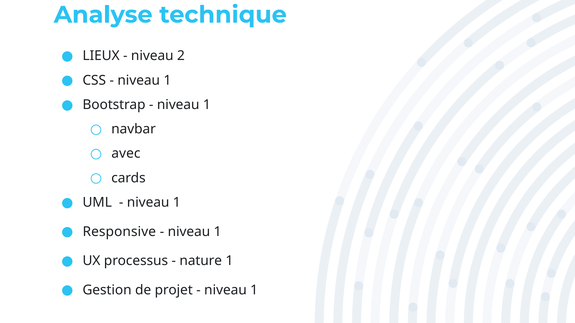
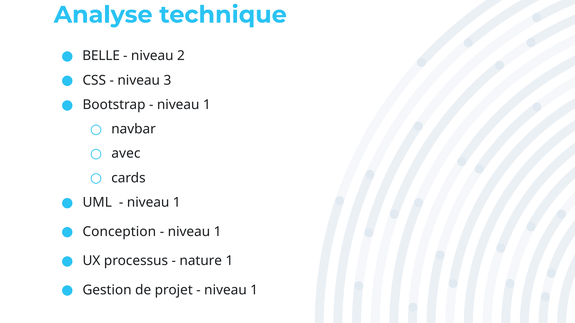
LIEUX: LIEUX -> BELLE (101, 56)
1: 1 -> 3 (167, 80)
Responsive: Responsive -> Conception (119, 232)
